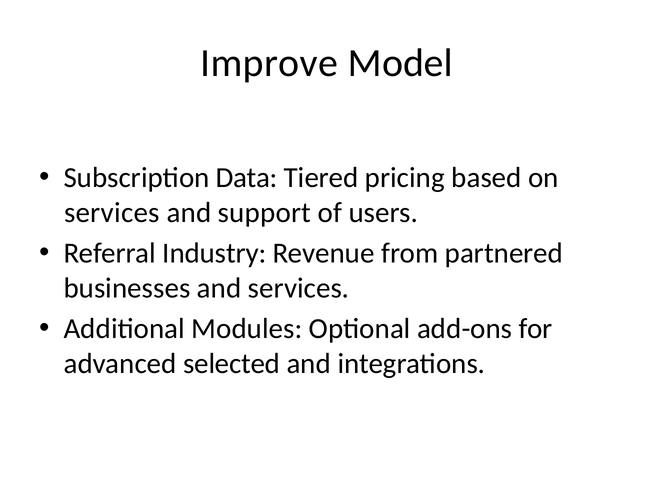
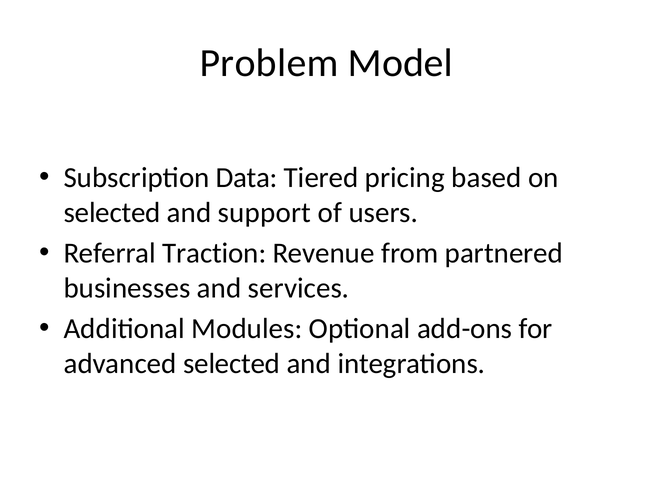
Improve: Improve -> Problem (269, 63)
services: services -> selected (112, 212)
Industry: Industry -> Traction (214, 253)
